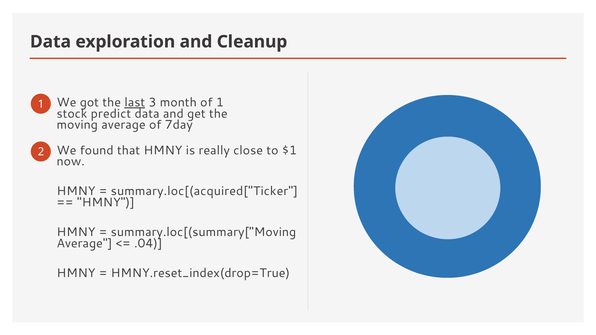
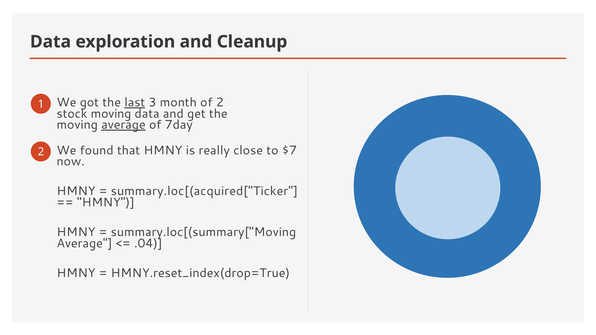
of 1: 1 -> 2 (220, 103)
stock predict: predict -> moving (111, 114)
average underline: none -> present (123, 125)
$1: $1 -> $7 (289, 150)
